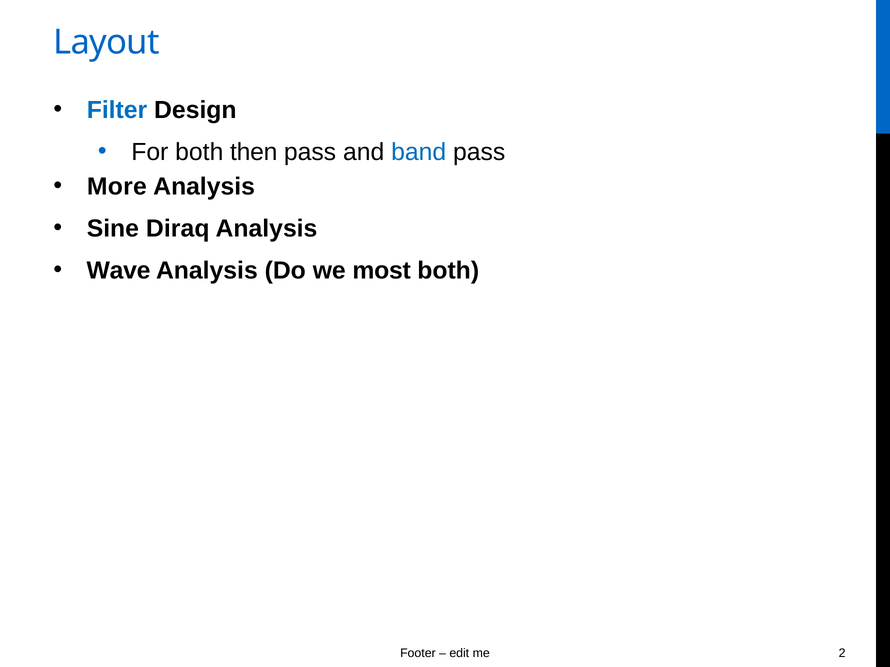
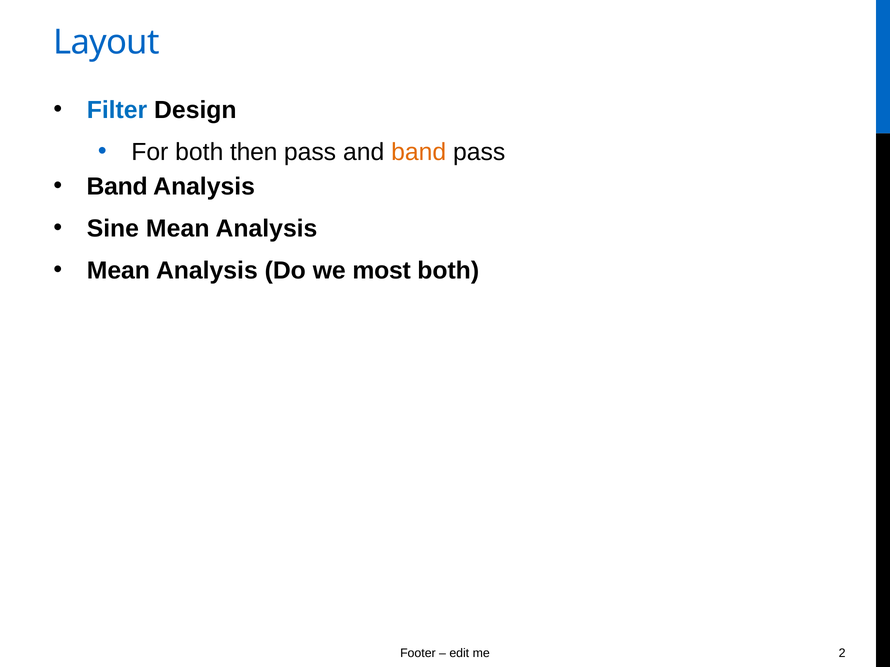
band colour: blue -> orange (419, 152)
More: More -> Band (117, 187)
Sine Diraq: Diraq -> Mean (178, 229)
Wave: Wave -> Mean (118, 271)
